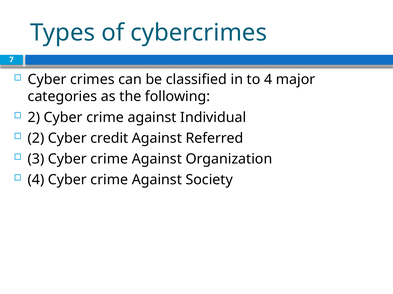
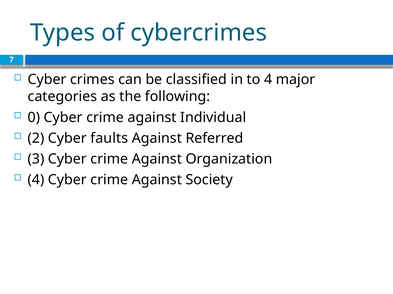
2: 2 -> 0 (34, 118)
credit: credit -> faults (109, 138)
